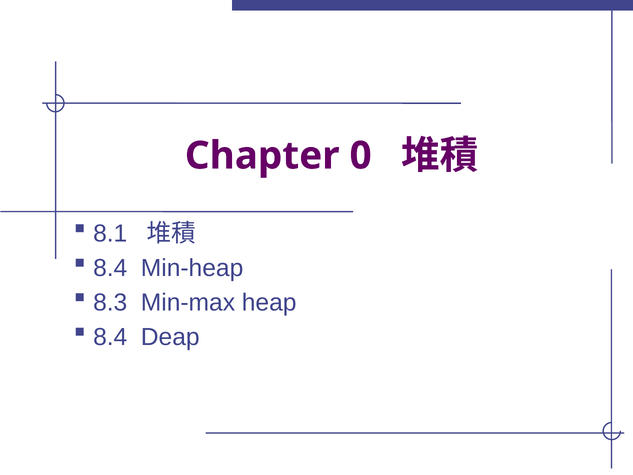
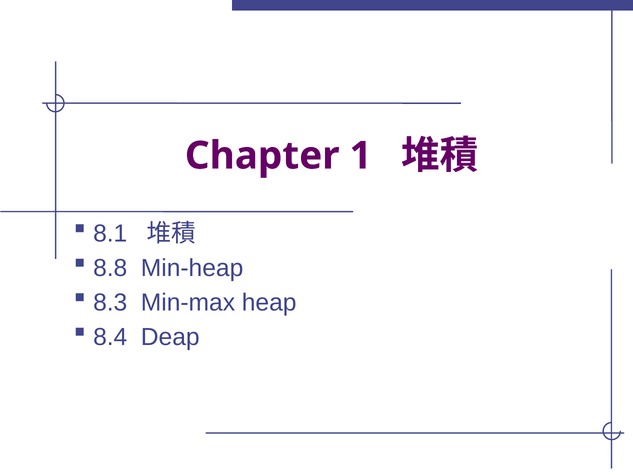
0: 0 -> 1 (361, 156)
8.4: 8.4 -> 8.8 (110, 268)
